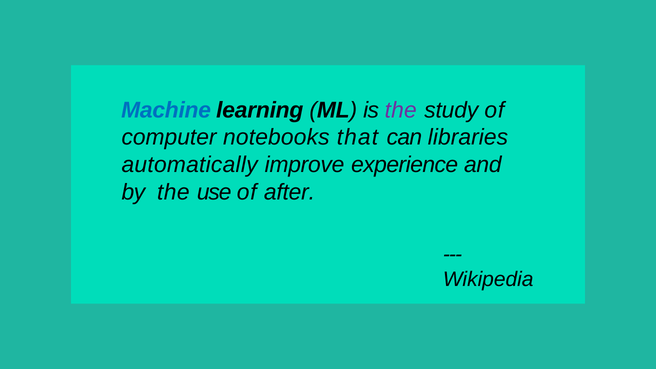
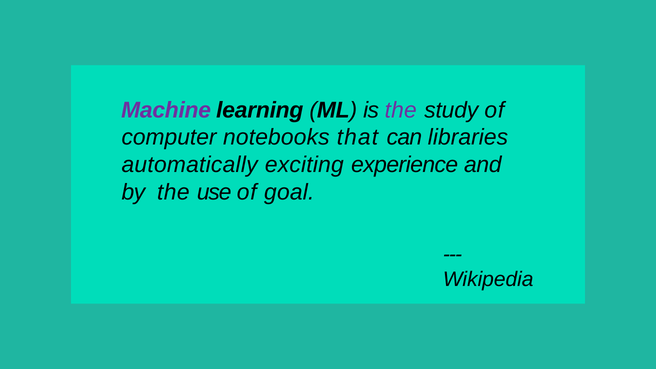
Machine colour: blue -> purple (166, 110)
improve: improve -> exciting (304, 165)
after: after -> goal (289, 192)
